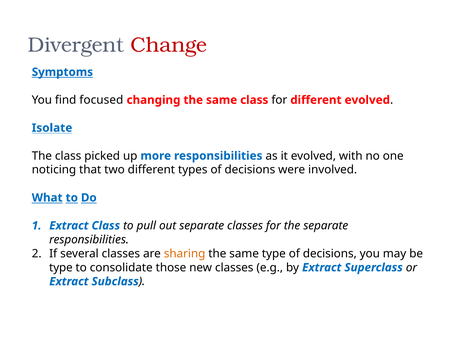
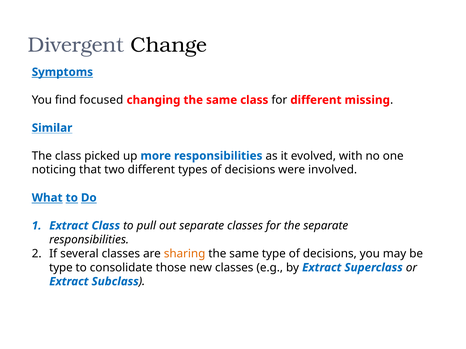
Change colour: red -> black (169, 45)
different evolved: evolved -> missing (367, 100)
Isolate: Isolate -> Similar (52, 128)
